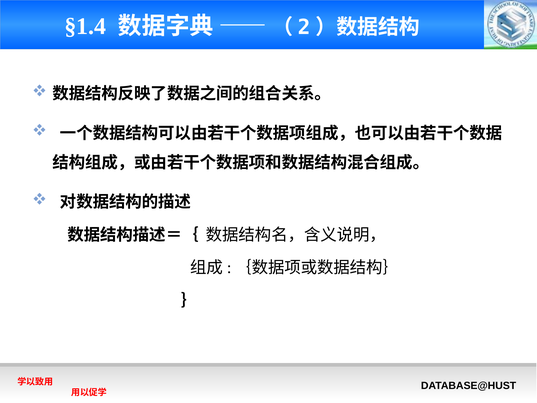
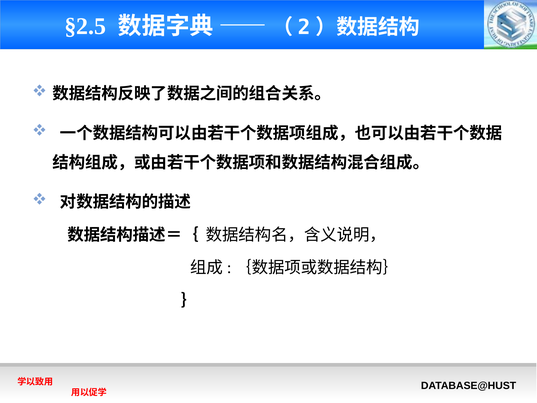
§1.4: §1.4 -> §2.5 (85, 26)
